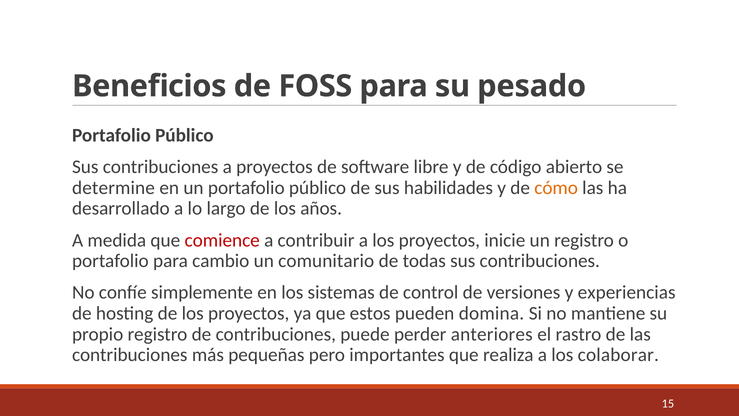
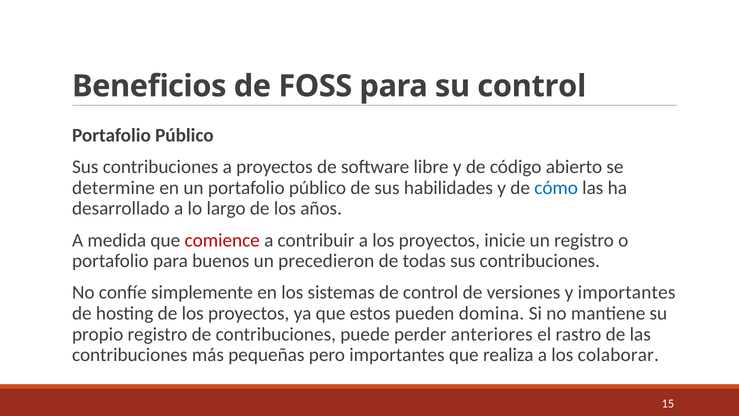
su pesado: pesado -> control (532, 86)
cómo colour: orange -> blue (556, 188)
cambio: cambio -> buenos (221, 261)
comunitario: comunitario -> precedieron (326, 261)
y experiencias: experiencias -> importantes (627, 292)
